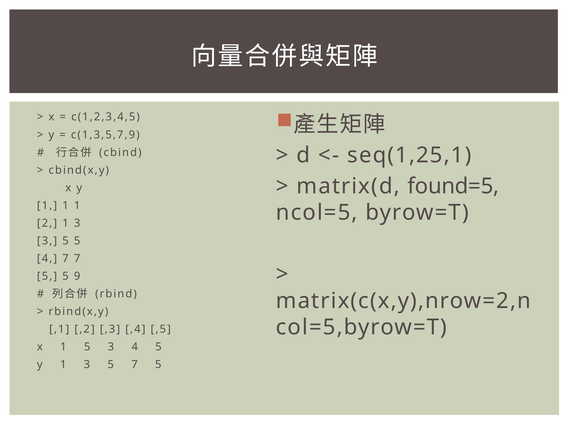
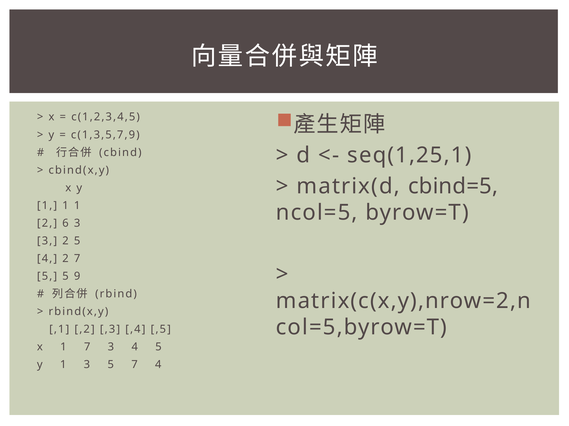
found=5: found=5 -> cbind=5 (453, 186)
2 1: 1 -> 6 (65, 224)
5: 5 -> 2 (65, 241)
4 7: 7 -> 2 (65, 259)
1 5: 5 -> 7 (87, 348)
5 7 5: 5 -> 4 (158, 365)
